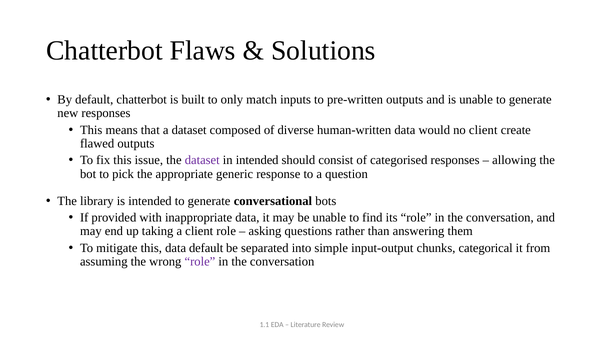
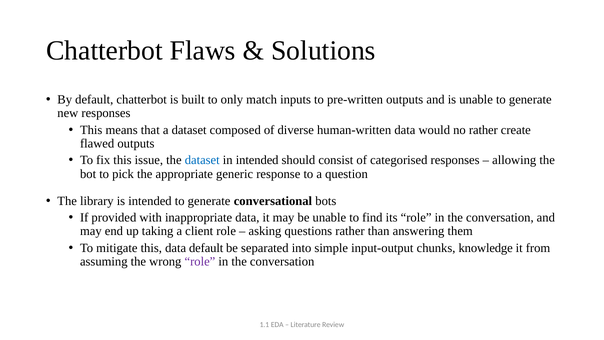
no client: client -> rather (483, 130)
dataset colour: purple -> blue (202, 160)
categorical: categorical -> knowledge (486, 248)
